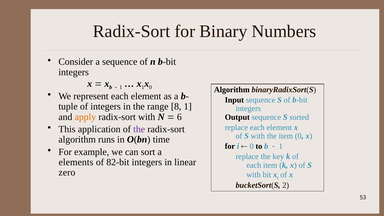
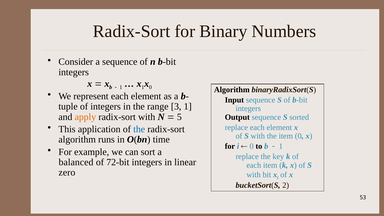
8: 8 -> 3 (176, 107)
6: 6 -> 5 (179, 117)
the colour: purple -> blue (139, 129)
elements: elements -> balanced (76, 162)
82-bit: 82-bit -> 72-bit (118, 162)
